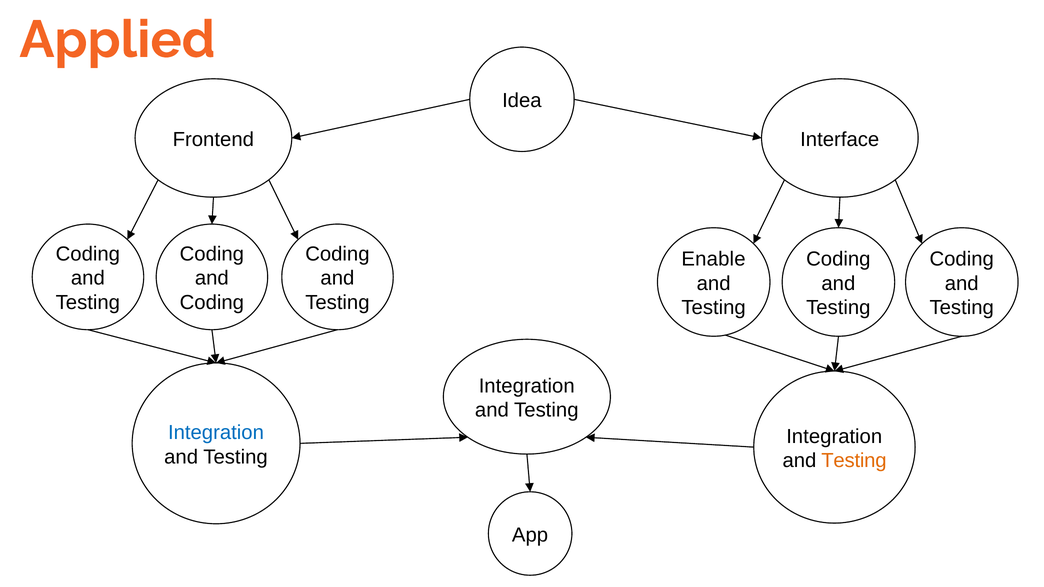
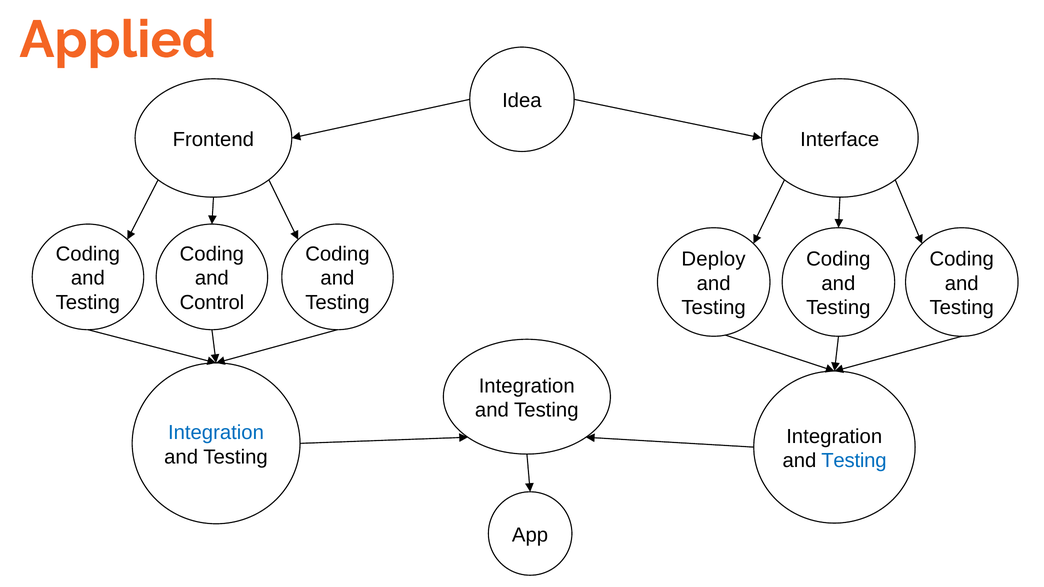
Enable: Enable -> Deploy (714, 259)
Coding: Coding -> Control (212, 303)
Testing colour: orange -> blue (854, 461)
